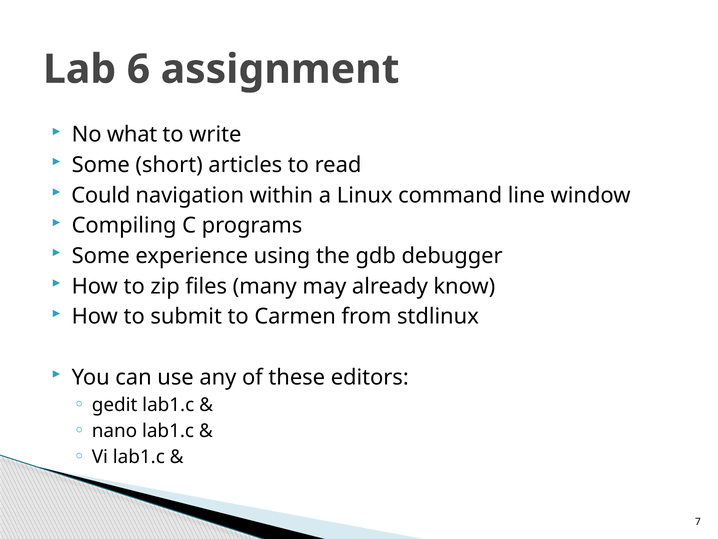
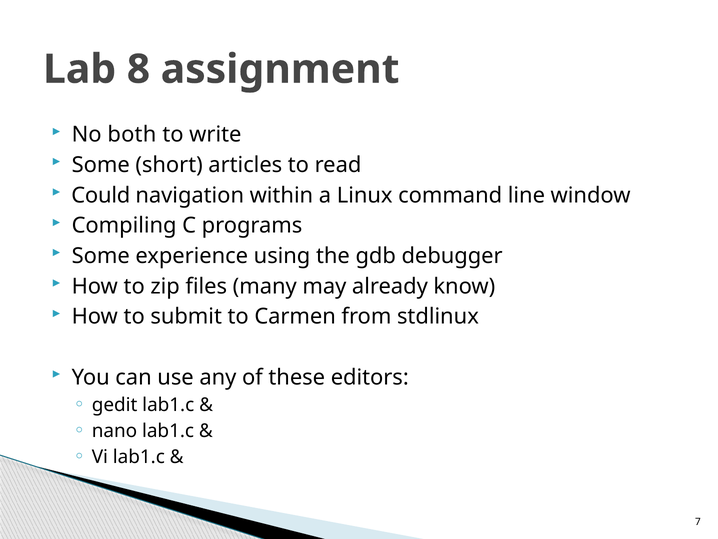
6: 6 -> 8 (138, 69)
what: what -> both (132, 135)
